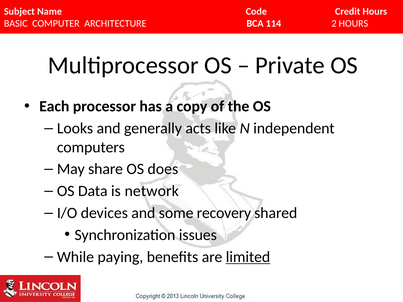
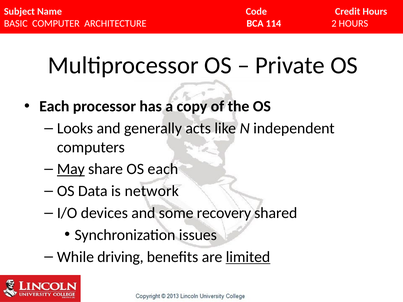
May underline: none -> present (71, 169)
OS does: does -> each (163, 169)
paying: paying -> driving (120, 257)
